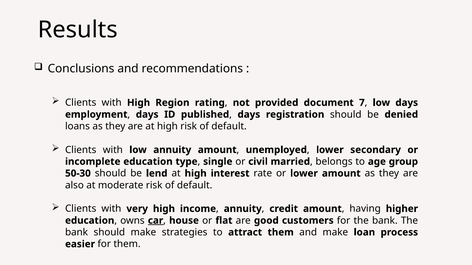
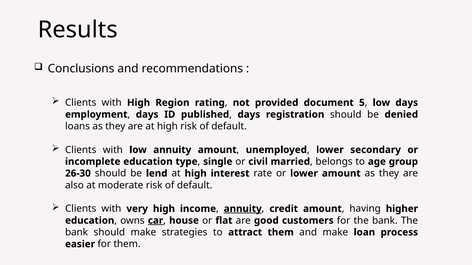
7: 7 -> 5 (362, 103)
50-30: 50-30 -> 26-30 (78, 174)
annuity underline: none -> present (243, 209)
